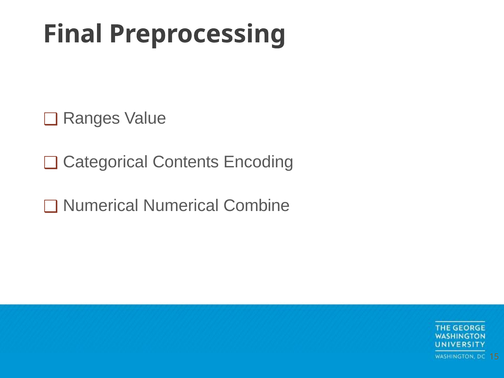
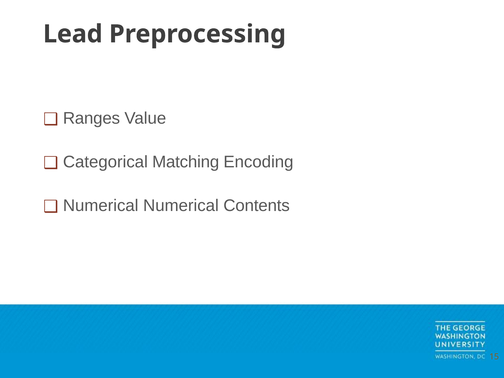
Final: Final -> Lead (73, 34)
Contents: Contents -> Matching (186, 162)
Combine: Combine -> Contents (257, 206)
